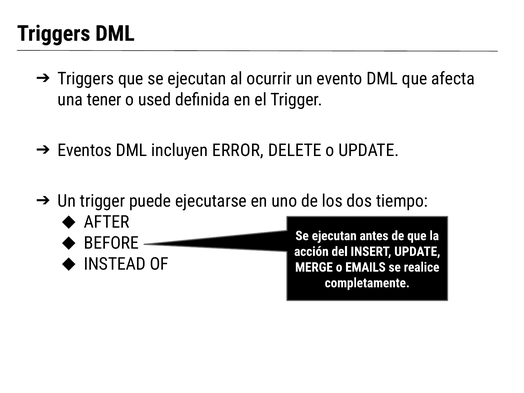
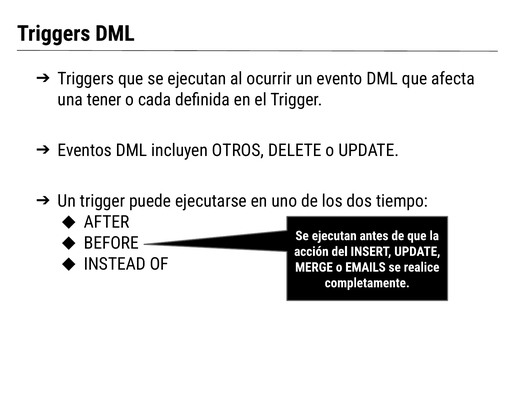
used: used -> cada (155, 100)
ERROR: ERROR -> OTROS (238, 151)
